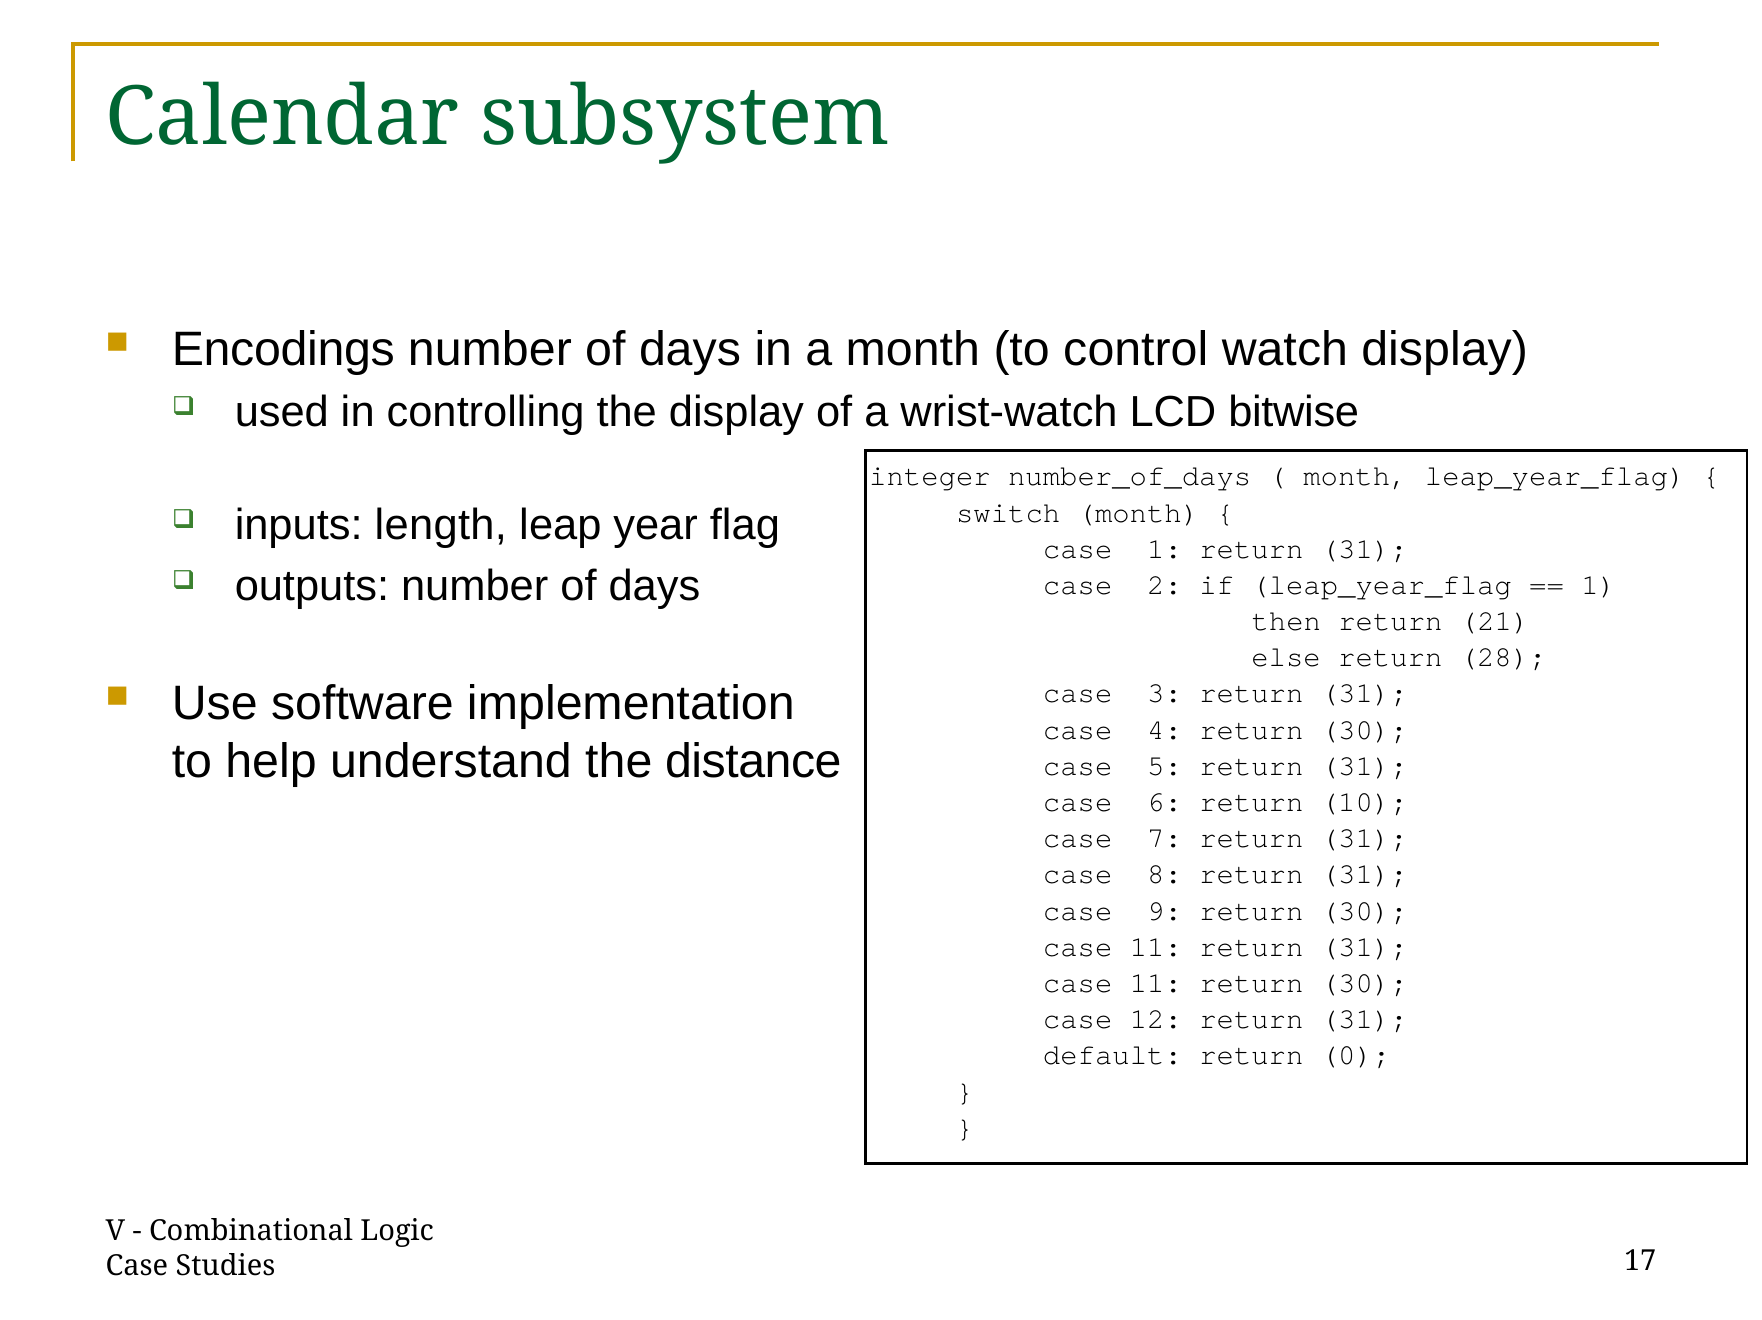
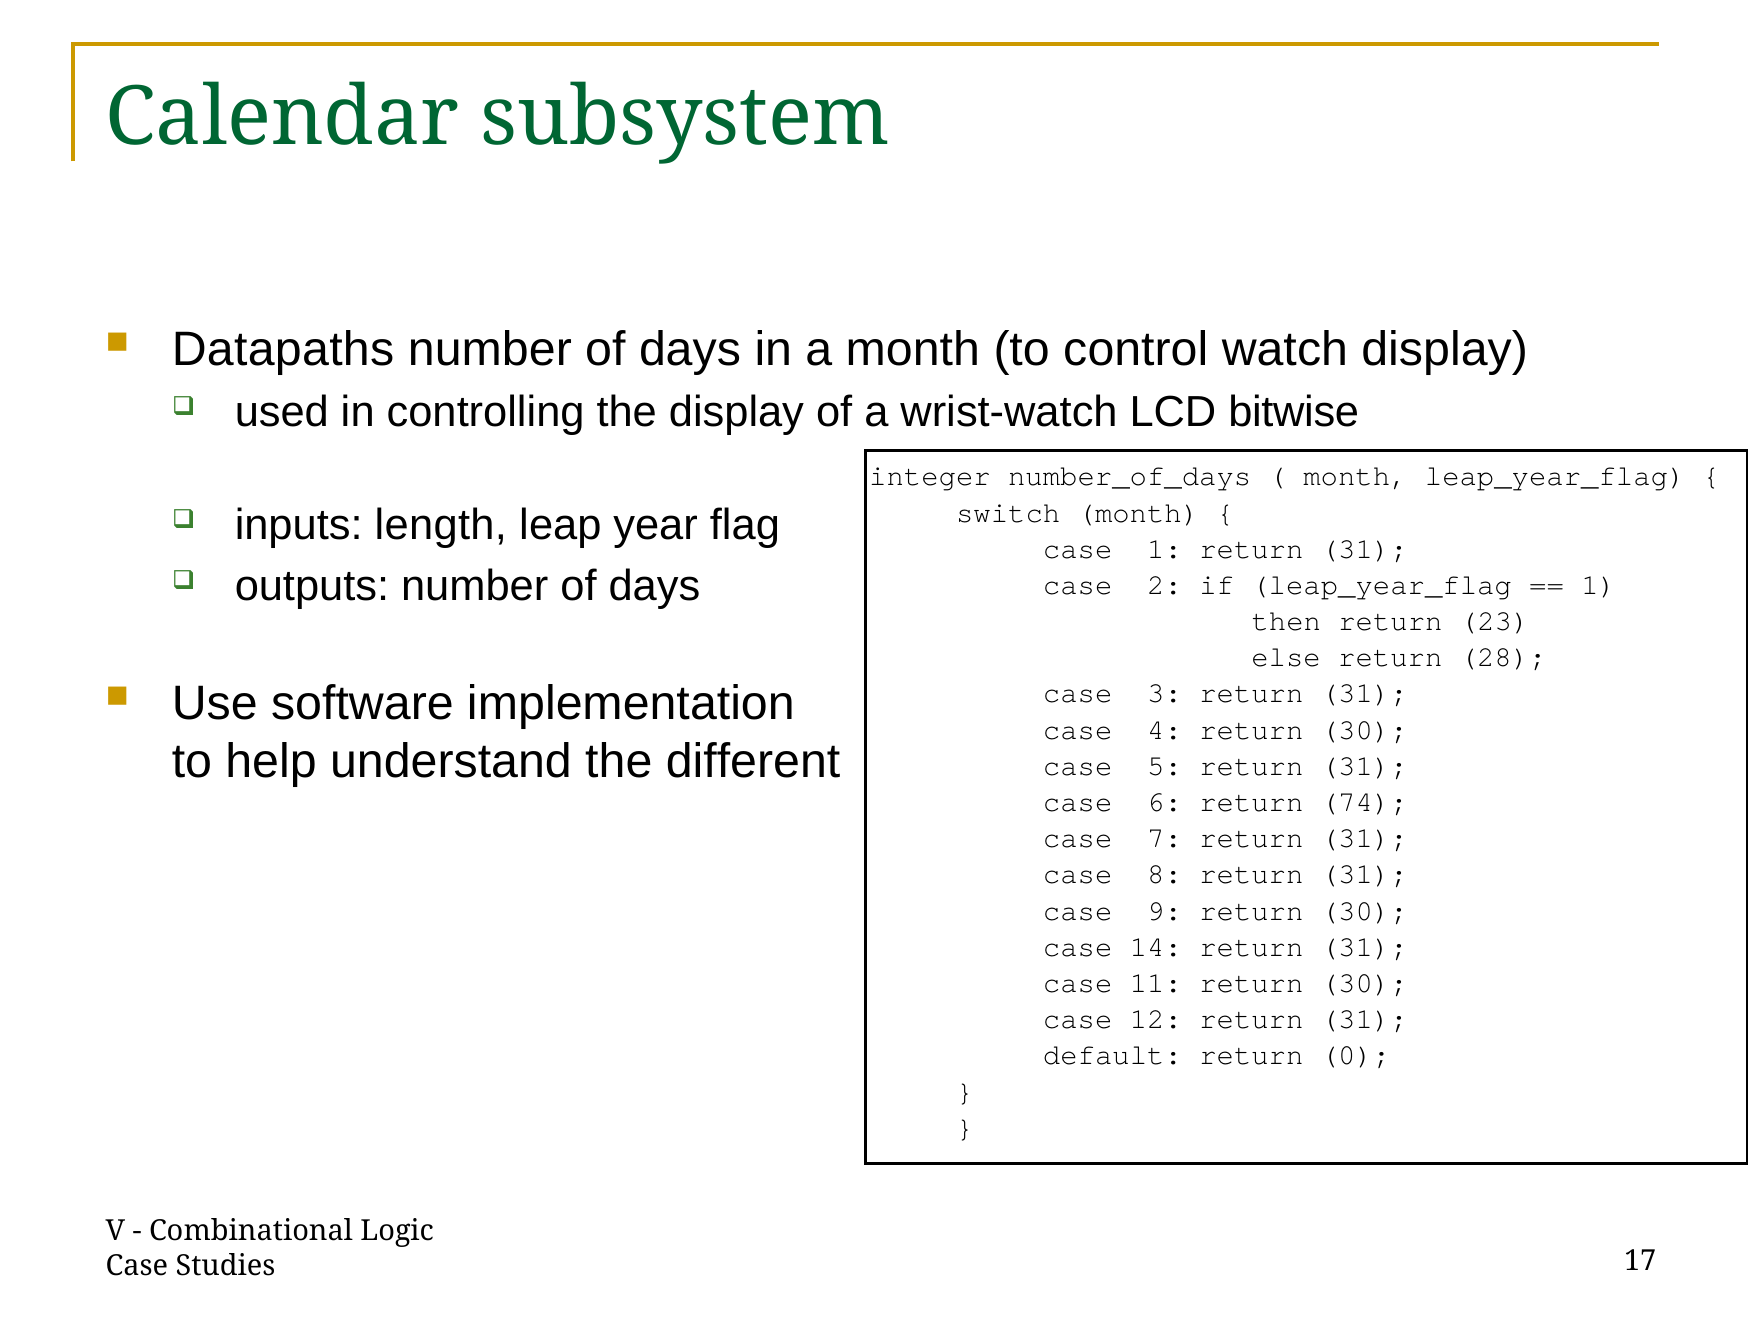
Encodings: Encodings -> Datapaths (283, 349)
21: 21 -> 23 (1495, 621)
distance: distance -> different (753, 762)
10: 10 -> 74 (1364, 802)
11: 11 -> 14 (1156, 947)
